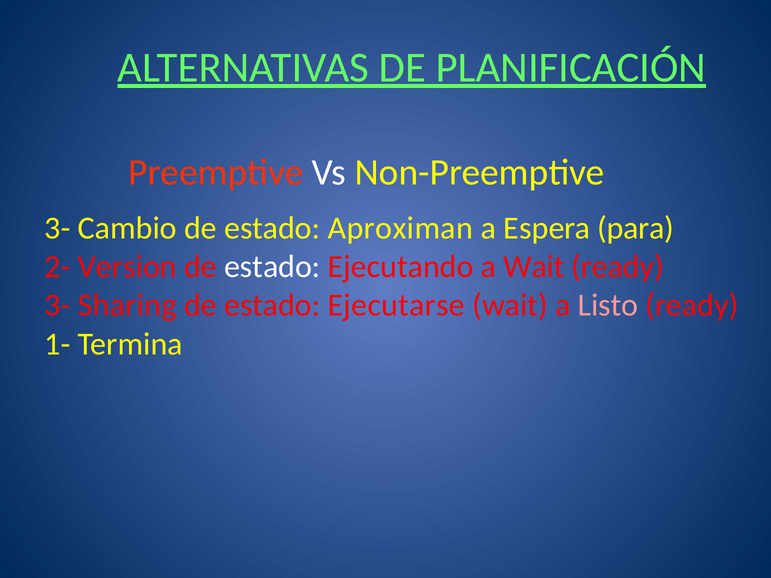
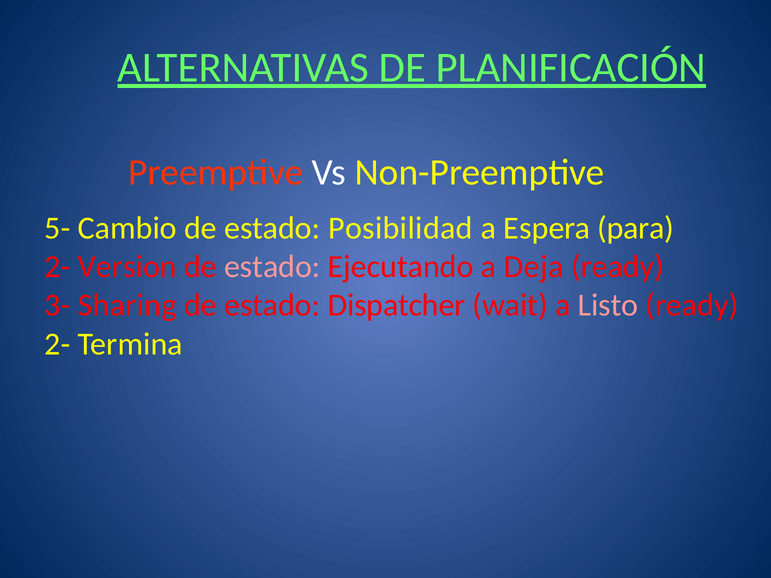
3-: 3- -> 5- (57, 228)
Aproximan: Aproximan -> Posibilidad (400, 228)
estado colour: white -> pink (272, 267)
a Wait: Wait -> Deja (534, 267)
Ejecutarse: Ejecutarse -> Dispatcher (397, 306)
1-: 1- -> 2- (57, 344)
